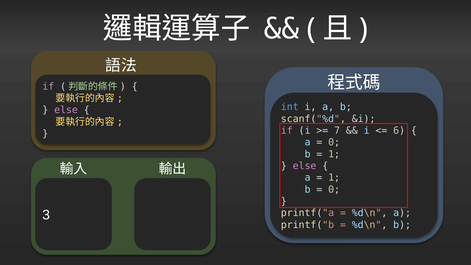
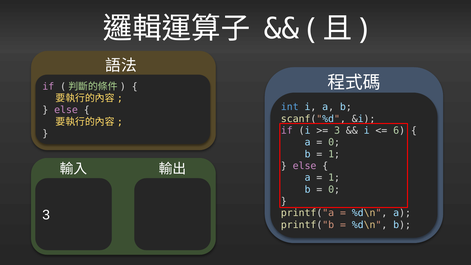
7: 7 -> 3 (337, 131)
